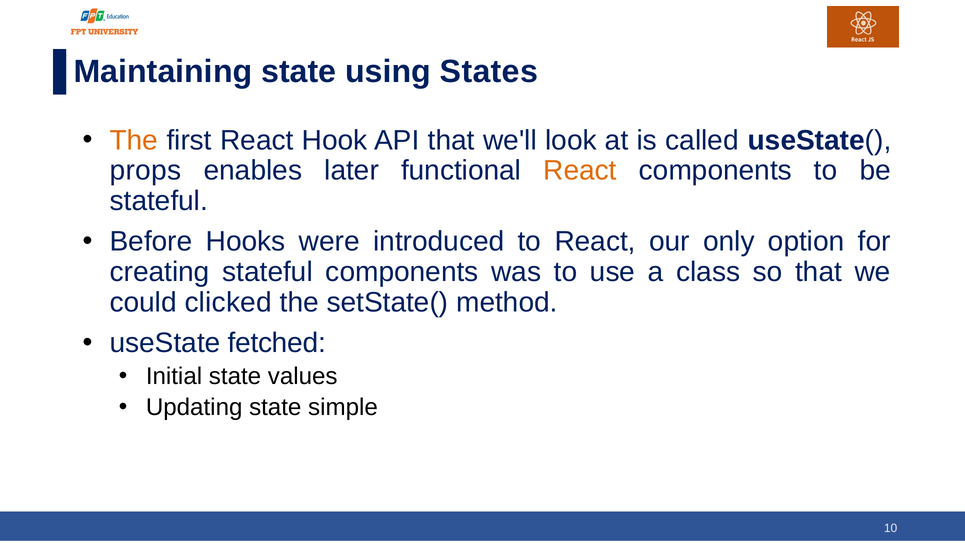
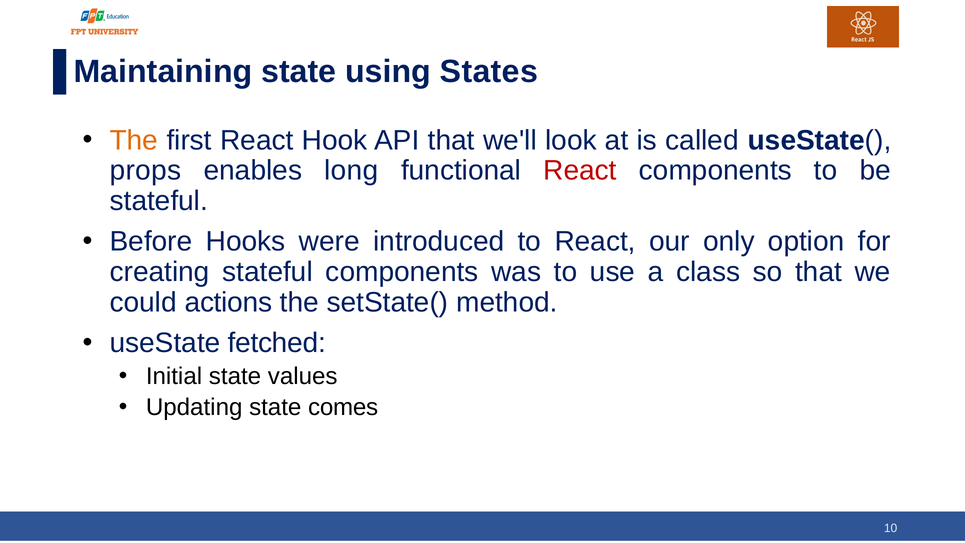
later: later -> long (351, 171)
React colour: orange -> red (580, 171)
clicked: clicked -> actions (228, 302)
simple: simple -> comes (343, 407)
